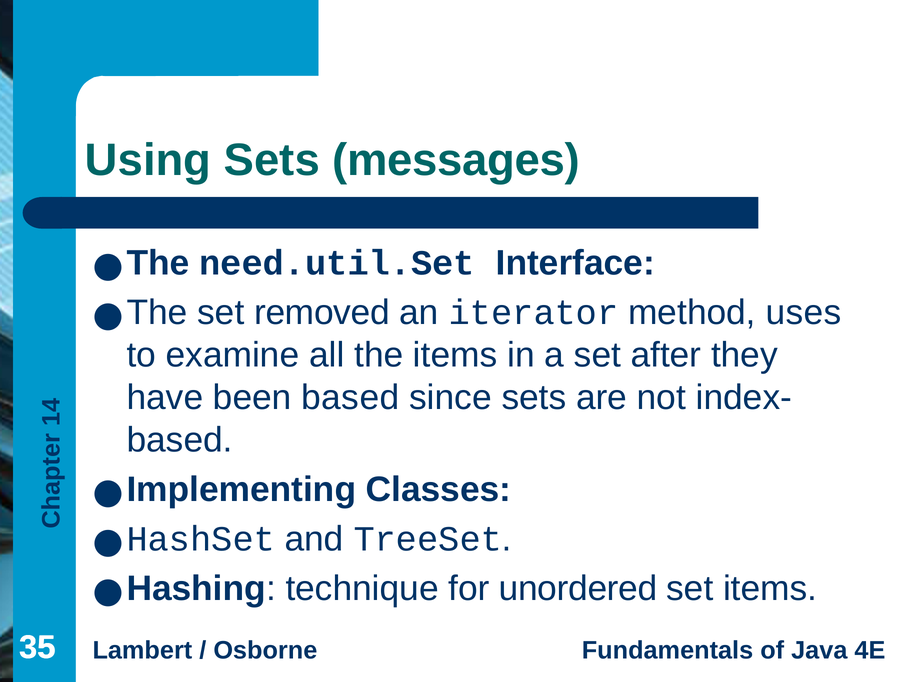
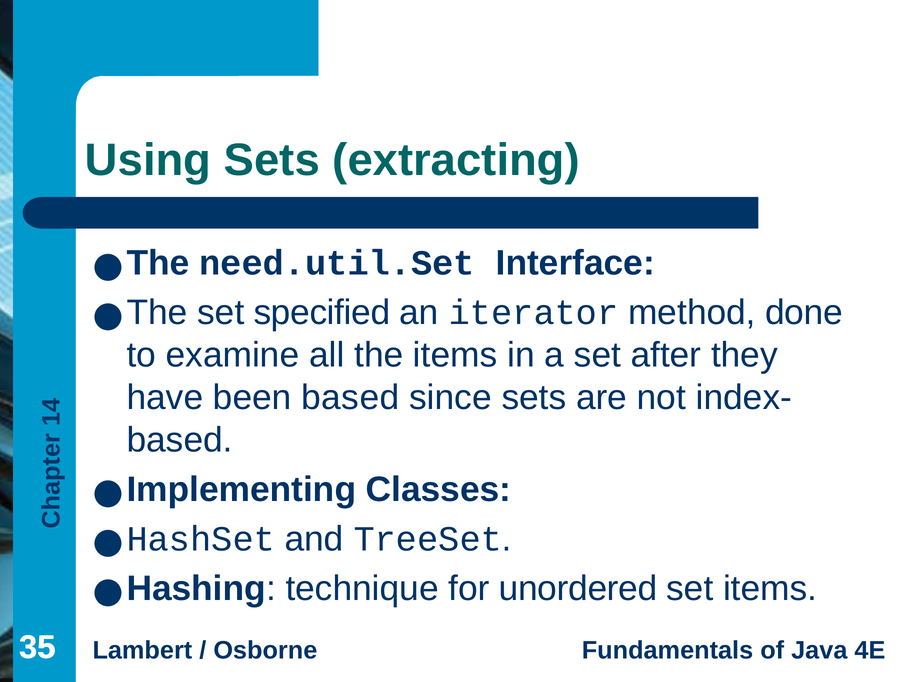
messages: messages -> extracting (456, 160)
removed: removed -> specified (322, 313)
uses: uses -> done (804, 313)
